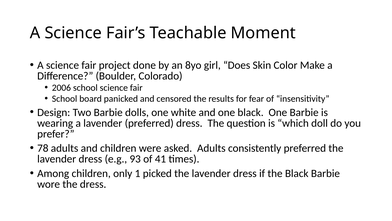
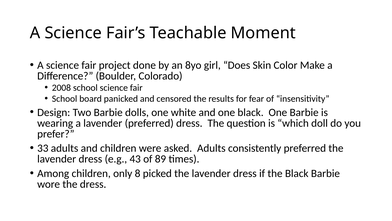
2006: 2006 -> 2008 (61, 88)
78: 78 -> 33 (43, 148)
93: 93 -> 43 (135, 159)
41: 41 -> 89 (160, 159)
1: 1 -> 8 (138, 173)
